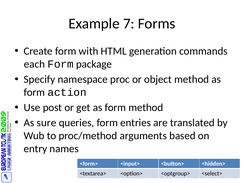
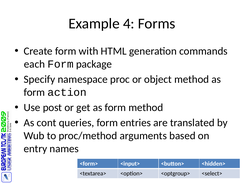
7: 7 -> 4 (129, 24)
sure: sure -> cont (47, 123)
